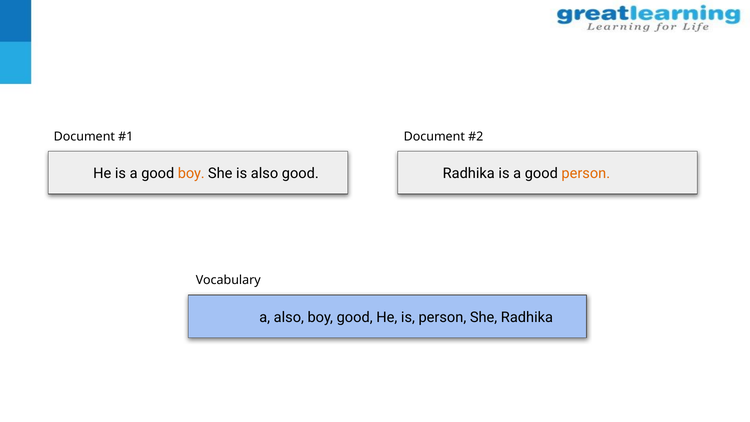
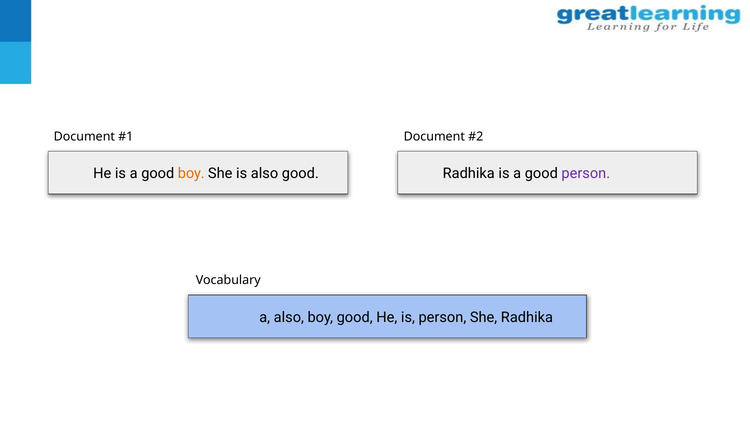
person colour: orange -> purple (586, 174)
